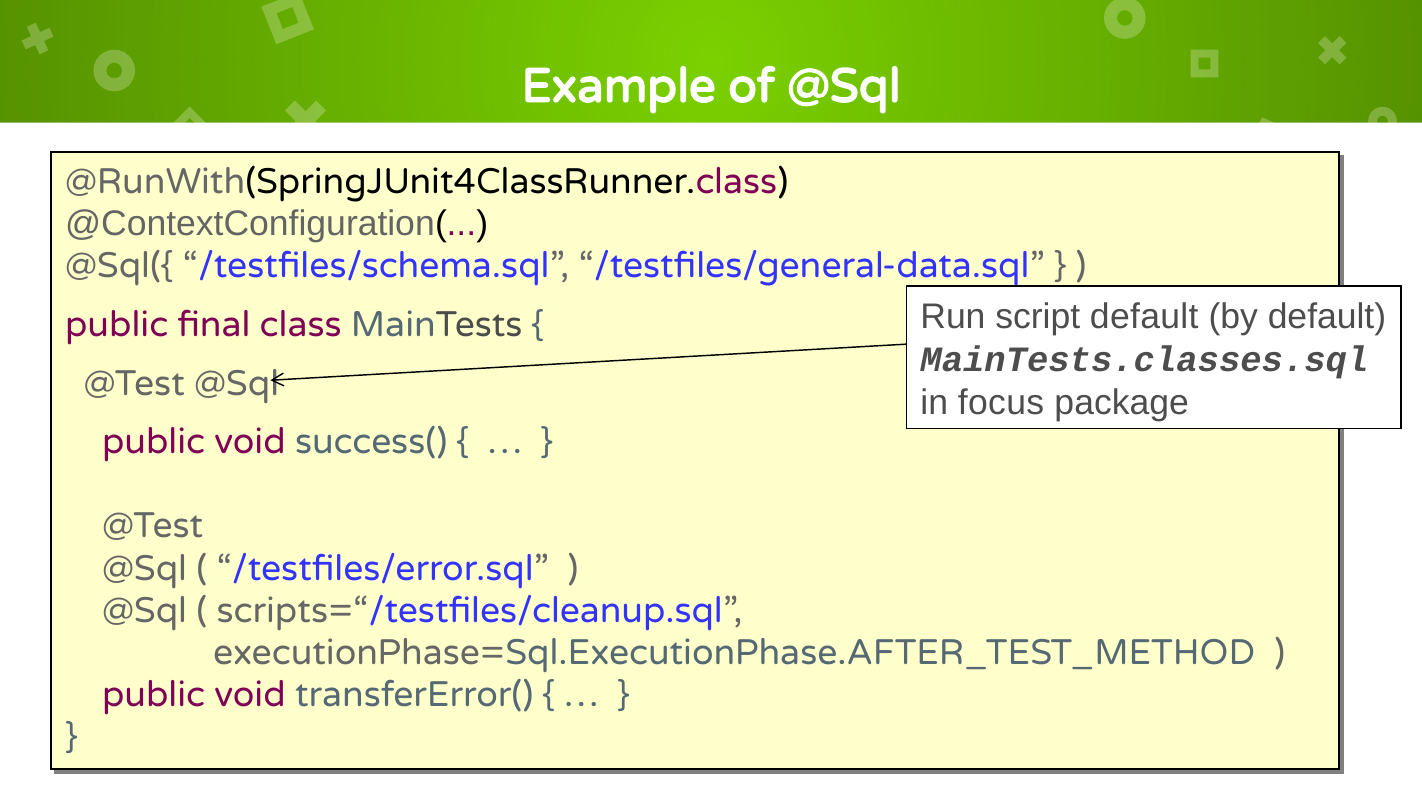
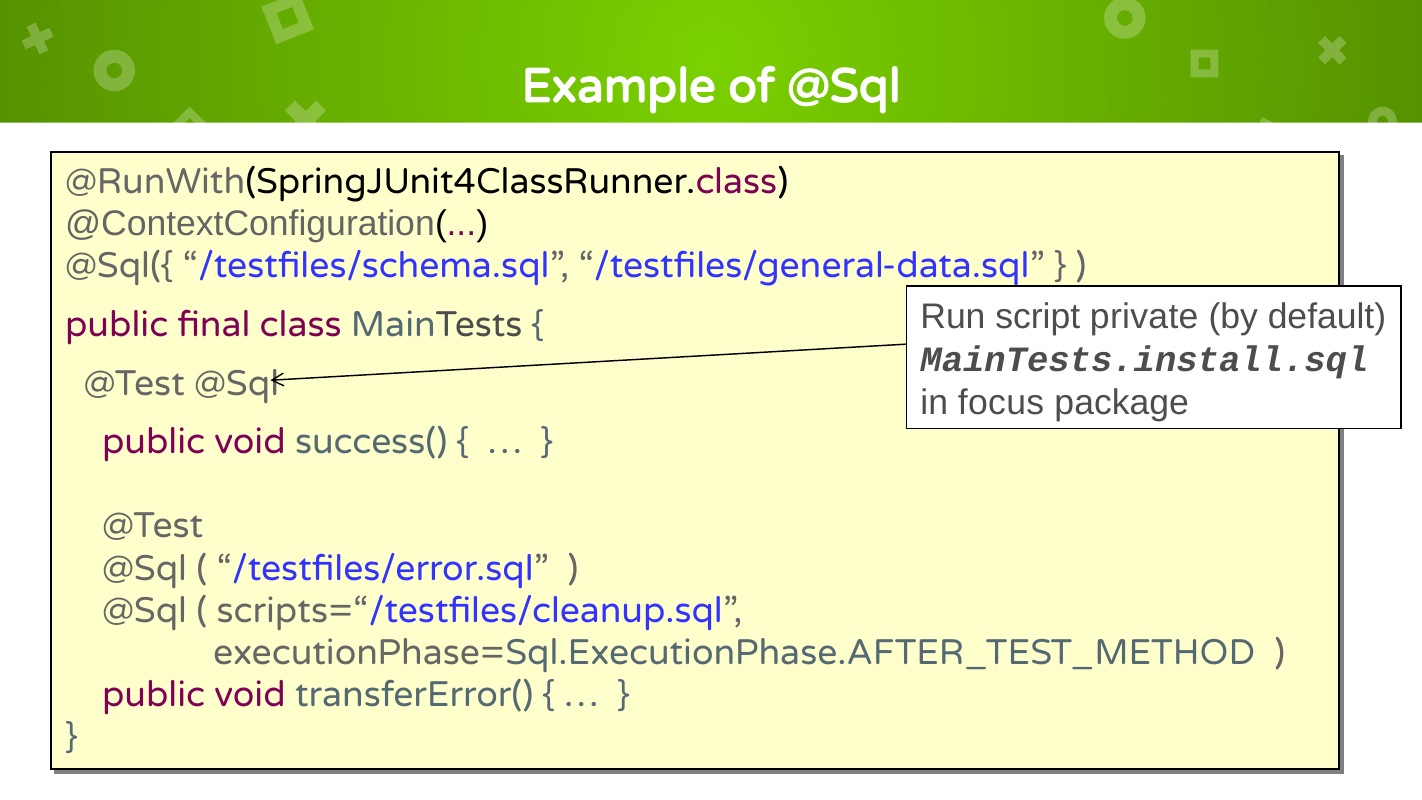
script default: default -> private (1144, 317)
MainTests.classes.sql: MainTests.classes.sql -> MainTests.install.sql (1144, 360)
